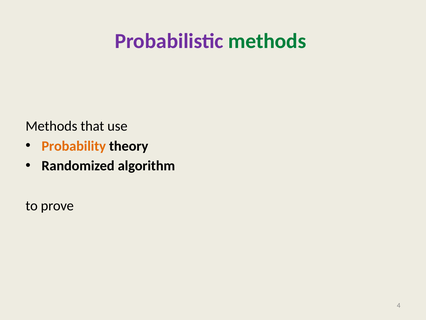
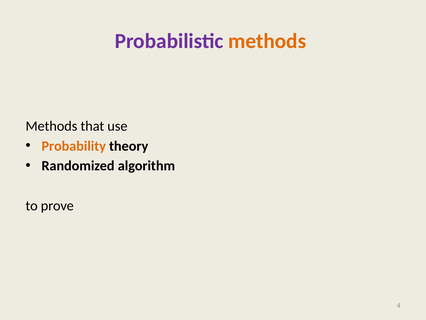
methods colour: green -> orange (267, 41)
